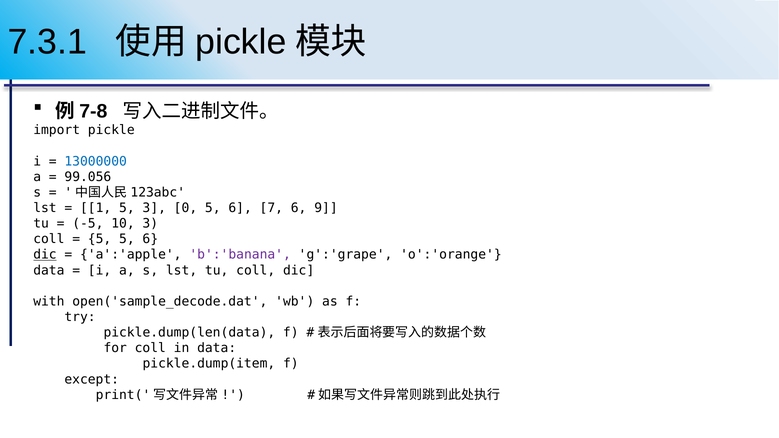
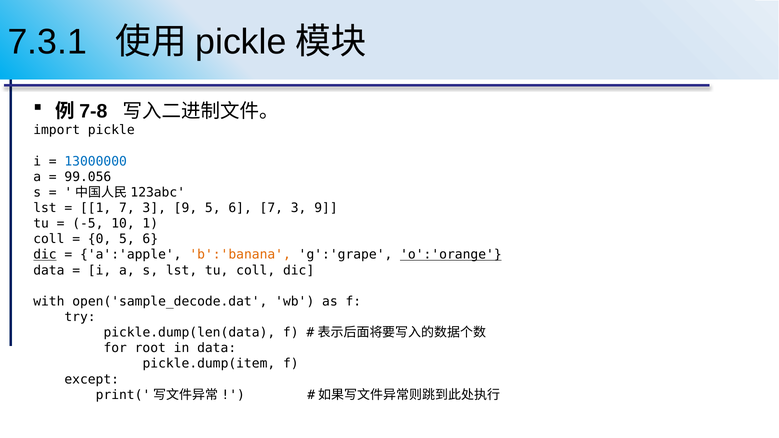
1 5: 5 -> 7 (127, 208)
0: 0 -> 9 (185, 208)
6 7 6: 6 -> 3 (299, 208)
10 3: 3 -> 1 (150, 224)
5: 5 -> 0 (100, 239)
b':'banana colour: purple -> orange (240, 255)
o':'orange underline: none -> present (451, 255)
for coll: coll -> root (150, 348)
